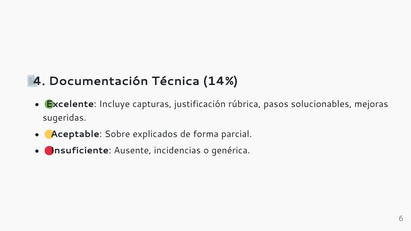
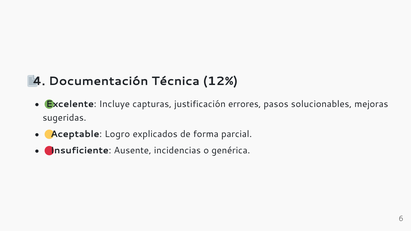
14%: 14% -> 12% (220, 81)
rúbrica: rúbrica -> errores (245, 104)
Sobre: Sobre -> Logro (117, 134)
